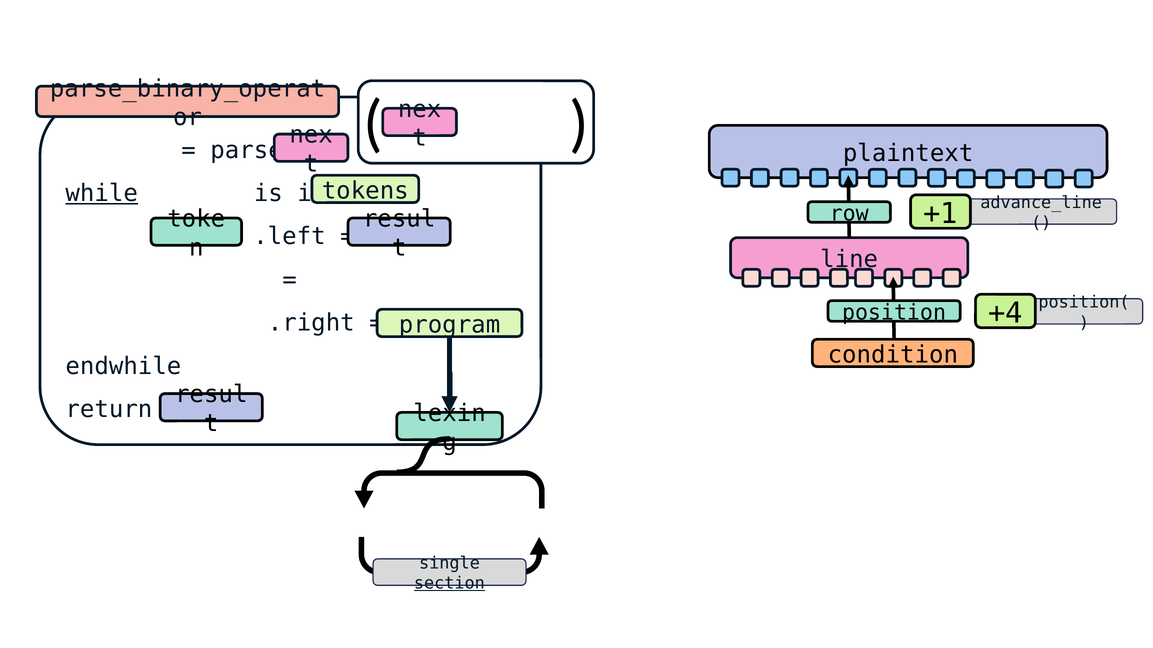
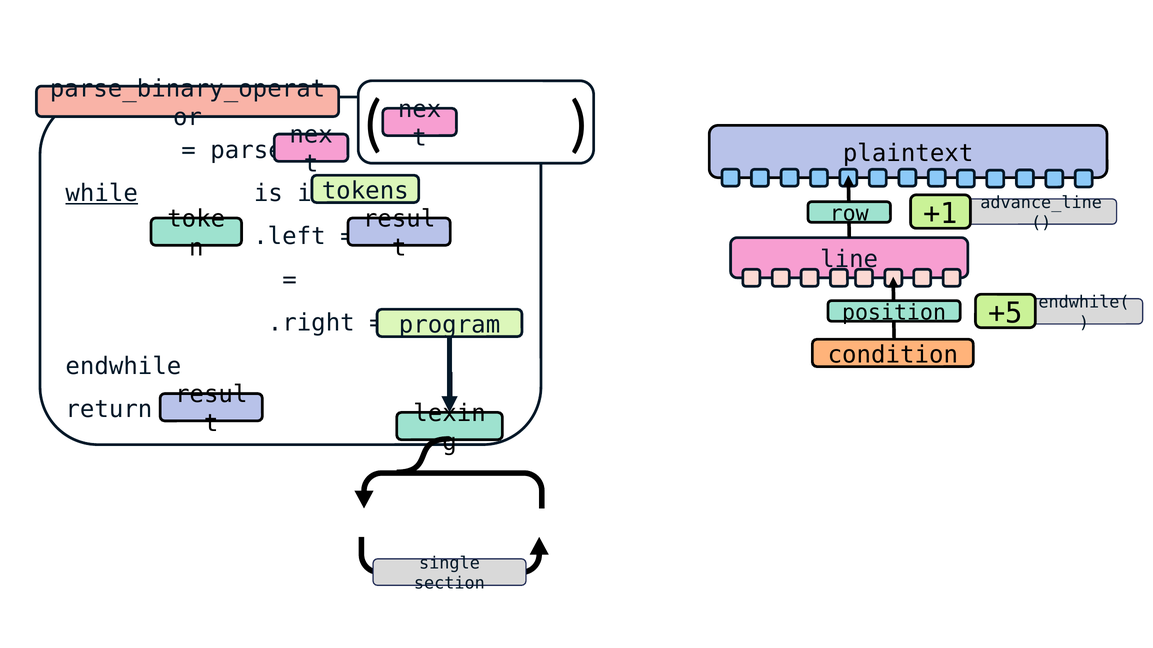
position(: position( -> endwhile( (1084, 303)
+4: +4 -> +5 (1005, 313)
section underline: present -> none (449, 584)
